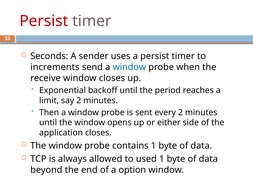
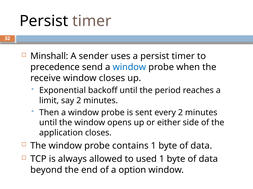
Persist colour: red -> black (44, 21)
Seconds: Seconds -> Minshall (49, 56)
increments: increments -> precedence (55, 67)
